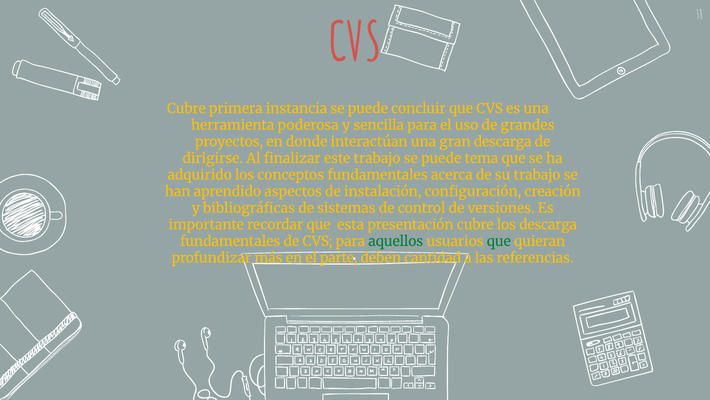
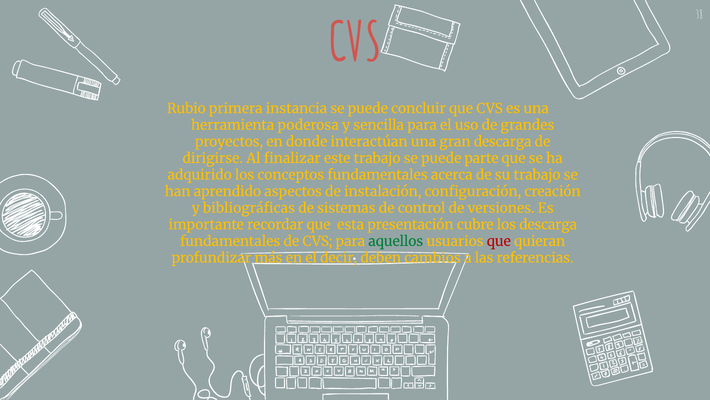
Cubre: Cubre -> Rubio (186, 108)
tema: tema -> parte (481, 158)
que colour: green -> red (499, 241)
parte: parte -> decir (339, 258)
cantidad: cantidad -> cambios (433, 258)
